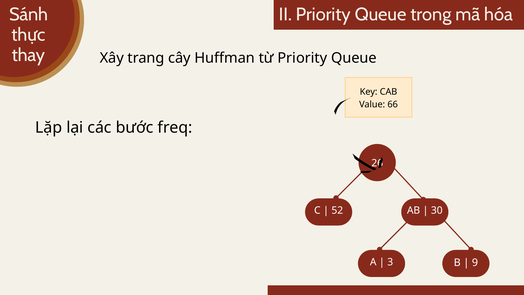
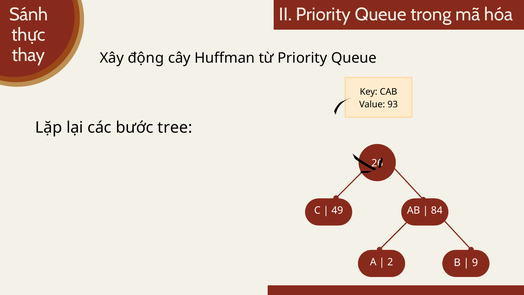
trang: trang -> động (146, 58)
66: 66 -> 93 (393, 104)
freq: freq -> tree (175, 128)
52: 52 -> 49 (337, 210)
30: 30 -> 84 (437, 210)
3: 3 -> 2 (390, 262)
